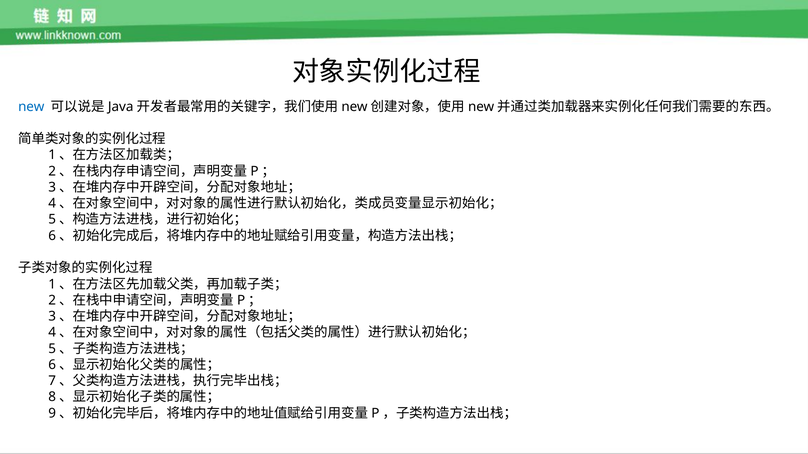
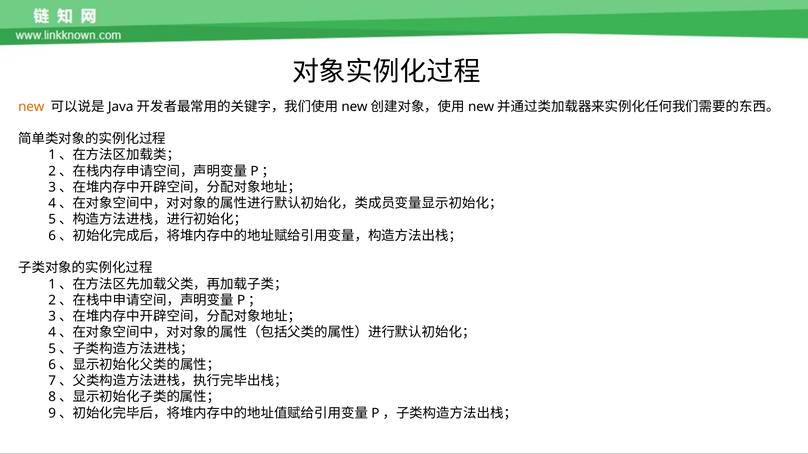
new colour: blue -> orange (31, 107)
